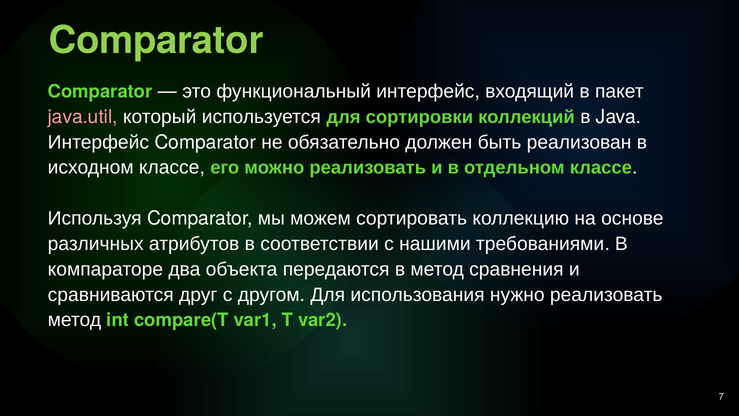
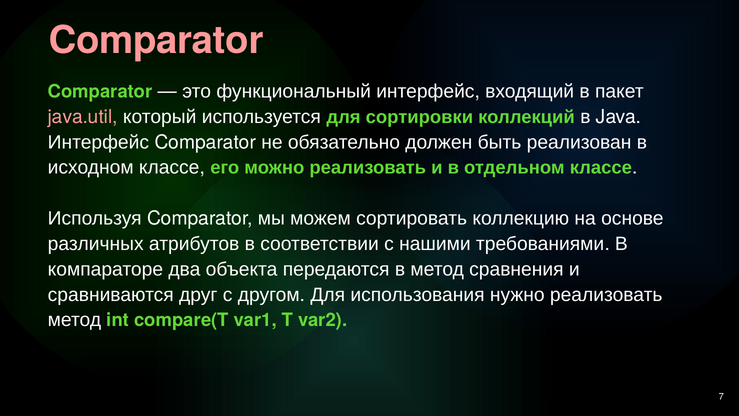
Comparator colour: light green -> pink (156, 41)
